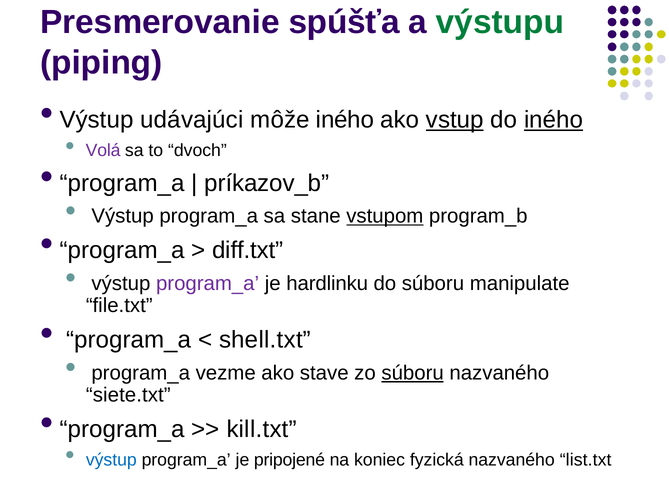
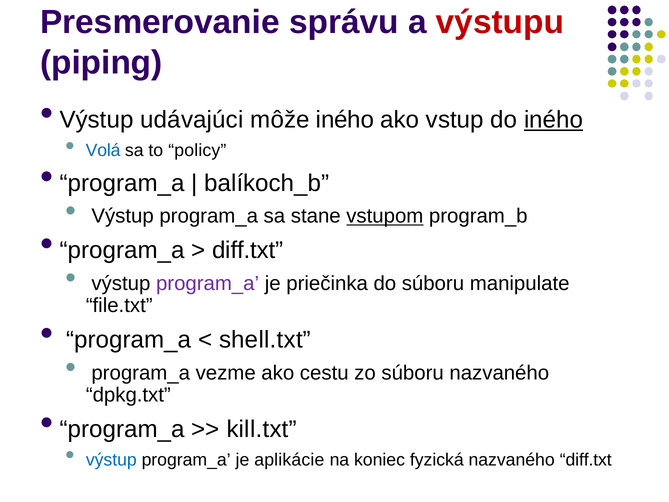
spúšťa: spúšťa -> správu (344, 22)
výstupu colour: green -> red (500, 22)
vstup underline: present -> none (455, 120)
Volá colour: purple -> blue (103, 150)
dvoch: dvoch -> policy (197, 150)
príkazov_b: príkazov_b -> balíkoch_b (267, 183)
hardlinku: hardlinku -> priečinka (327, 283)
stave: stave -> cestu (324, 373)
súboru underline: present -> none (413, 373)
siete.txt: siete.txt -> dpkg.txt (128, 395)
pripojené: pripojené -> aplikácie (289, 460)
nazvaného list.txt: list.txt -> diff.txt (586, 460)
